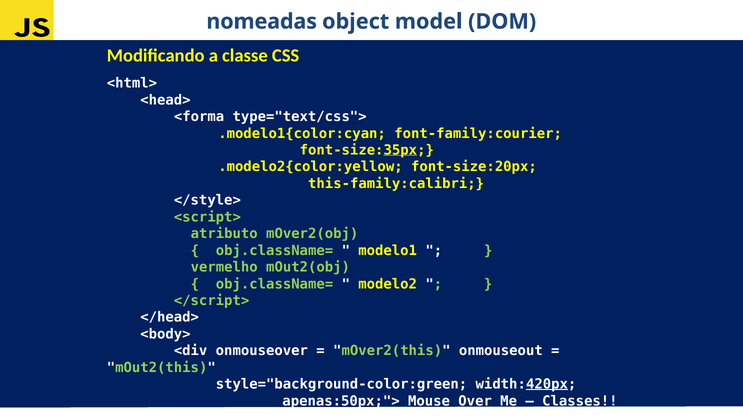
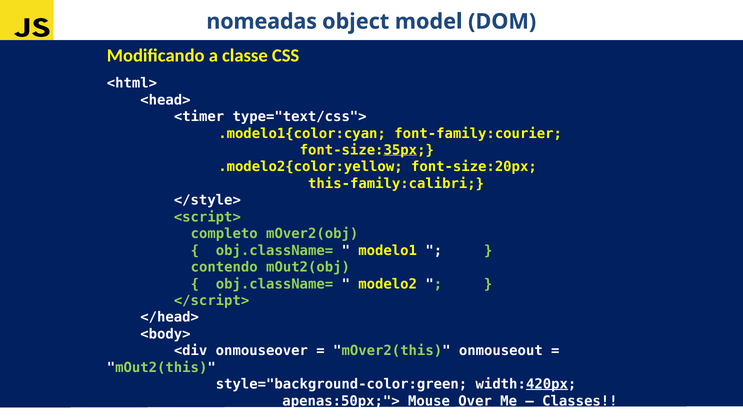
<forma: <forma -> <timer (199, 117)
atributo: atributo -> completo (224, 234)
vermelho: vermelho -> contendo (224, 267)
